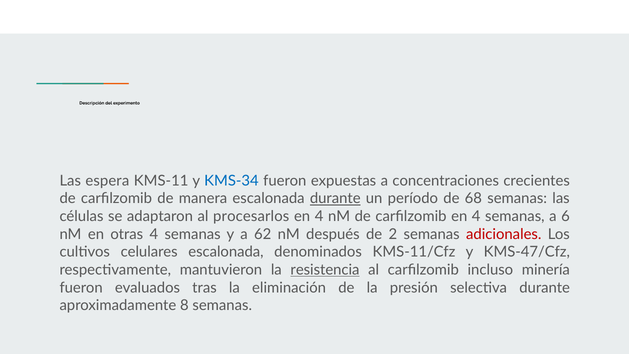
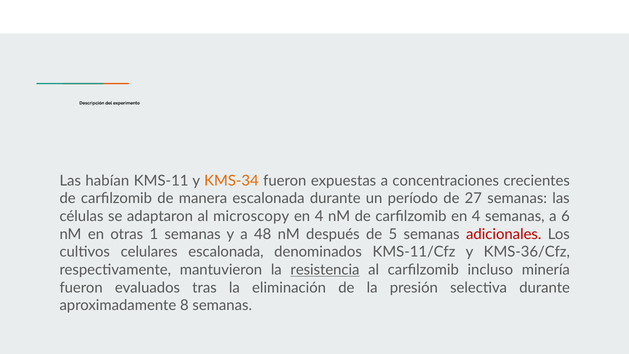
espera: espera -> habían (107, 181)
KMS-34 colour: blue -> orange (231, 181)
durante underline: present -> none (335, 198)
68: 68 -> 27 (473, 198)
procesarlos: procesarlos -> microscopy (251, 216)
otras 4: 4 -> 1 (154, 234)
62: 62 -> 48 (263, 234)
2: 2 -> 5 (393, 234)
KMS-47/Cfz: KMS-47/Cfz -> KMS-36/Cfz (527, 252)
